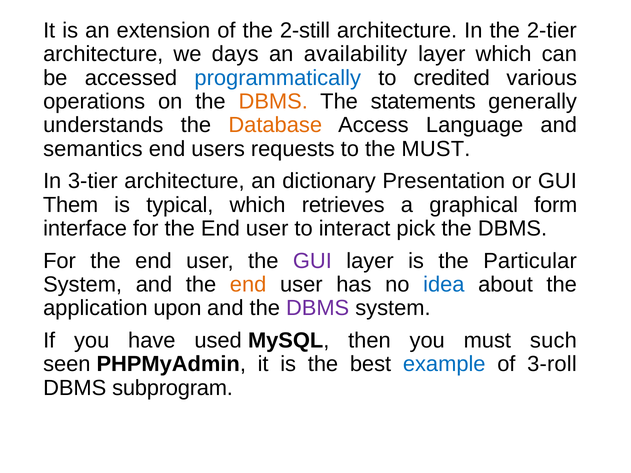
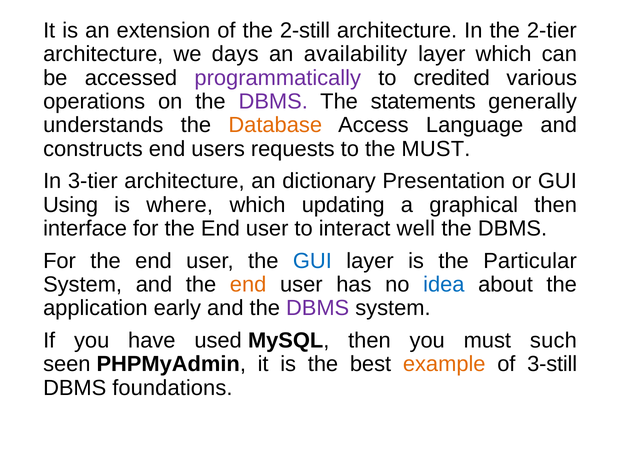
programmatically colour: blue -> purple (278, 78)
DBMS colour: orange -> purple (273, 102)
semantics: semantics -> constructs (93, 149)
Them: Them -> Using (71, 205)
typical: typical -> where (180, 205)
retrieves: retrieves -> updating (343, 205)
graphical form: form -> then (556, 205)
pick: pick -> well (416, 229)
GUI colour: purple -> blue (312, 261)
upon: upon -> early (177, 308)
example colour: blue -> orange (444, 364)
3-roll: 3-roll -> 3-still (552, 364)
subprogram: subprogram -> foundations (172, 388)
